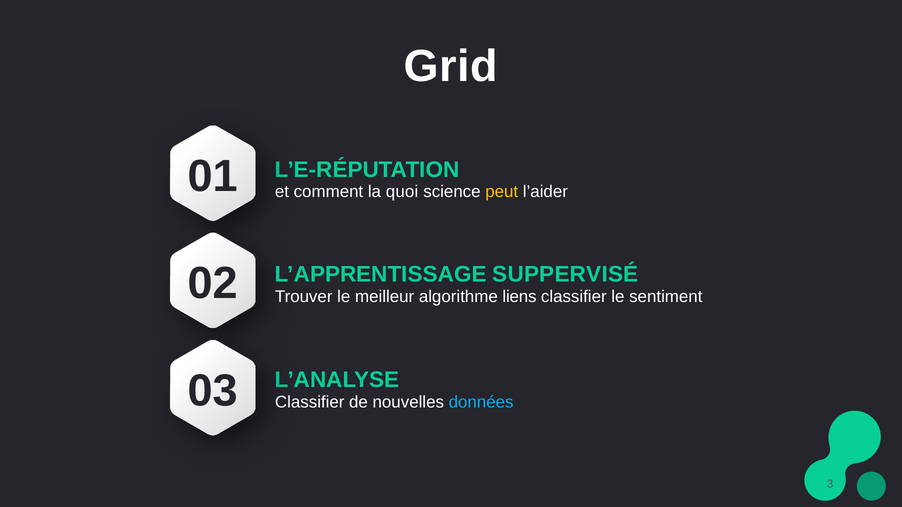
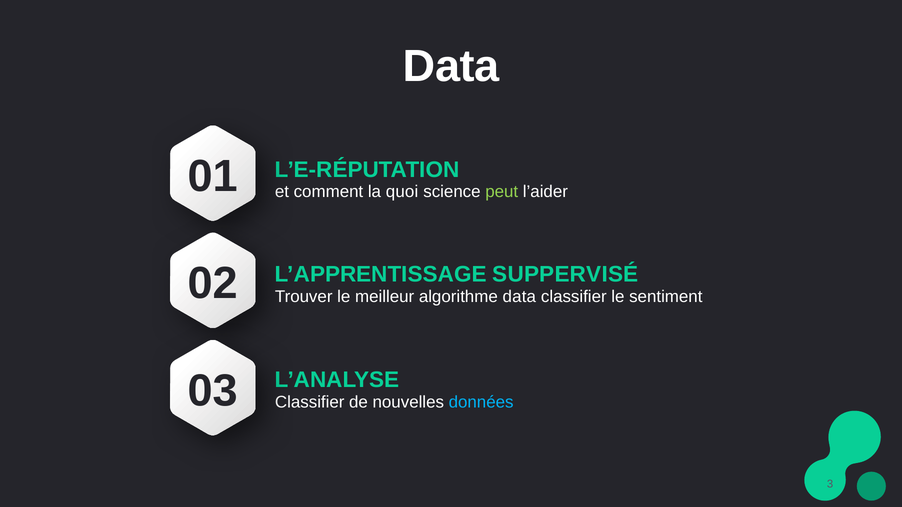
Grid: Grid -> Data (451, 66)
peut colour: yellow -> light green (502, 192)
algorithme liens: liens -> data (519, 297)
